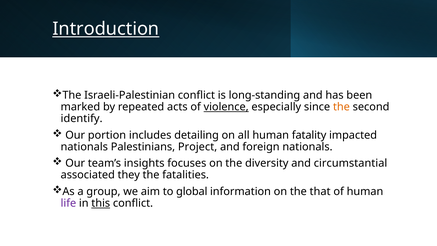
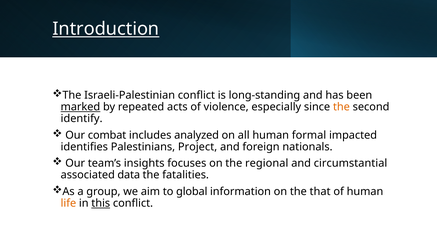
marked underline: none -> present (80, 107)
violence underline: present -> none (226, 107)
portion: portion -> combat (107, 135)
detailing: detailing -> analyzed (197, 135)
fatality: fatality -> formal (309, 135)
nationals: nationals -> identifies (84, 147)
diversity: diversity -> regional (267, 163)
they: they -> data (129, 175)
life colour: purple -> orange (68, 203)
